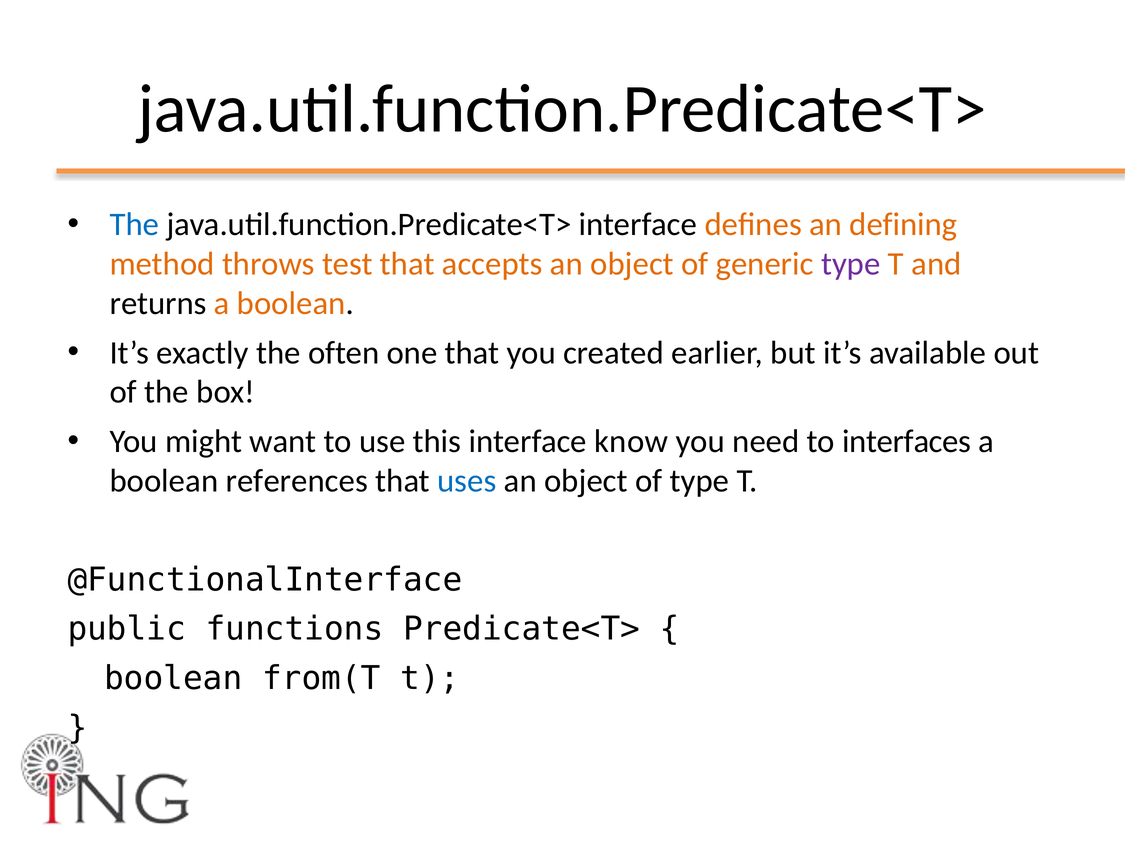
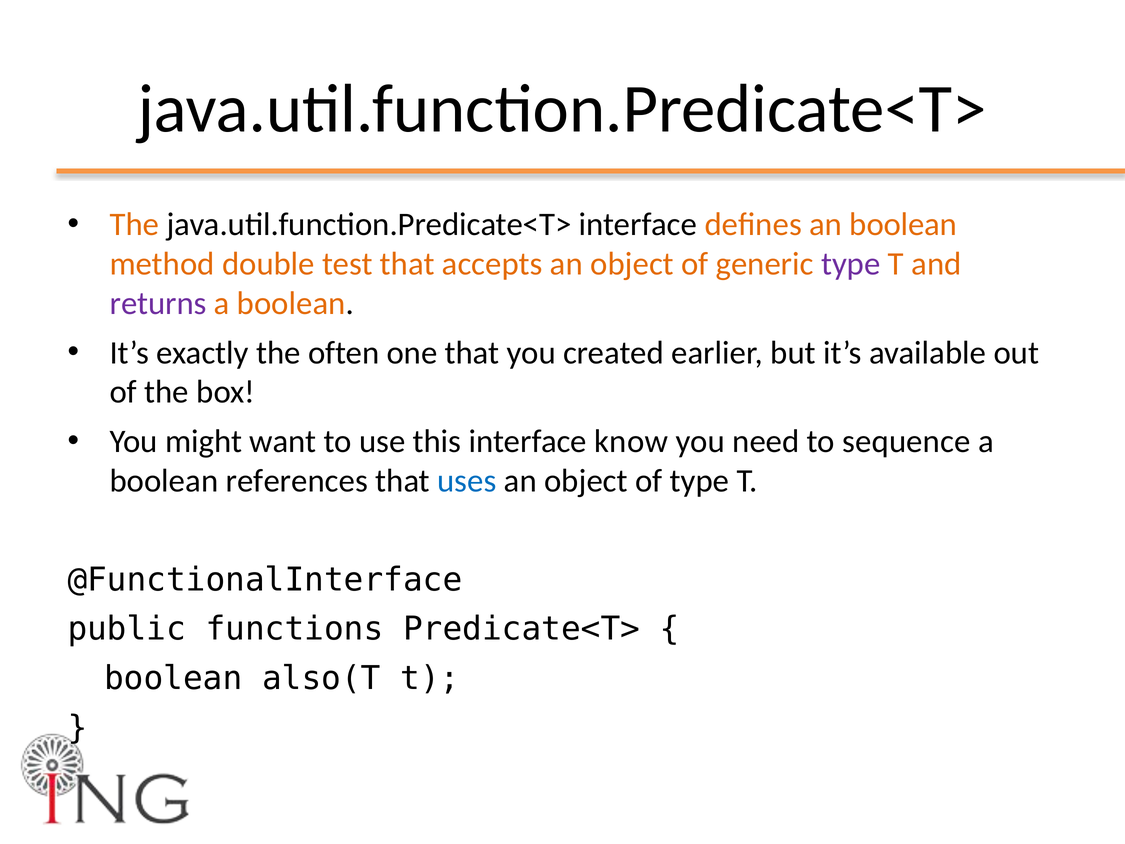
The colour: blue -> orange (134, 224)
an defining: defining -> boolean (903, 224)
throws: throws -> double (268, 264)
returns colour: black -> purple (158, 303)
interfaces: interfaces -> sequence (906, 441)
from(T: from(T -> also(T (321, 678)
